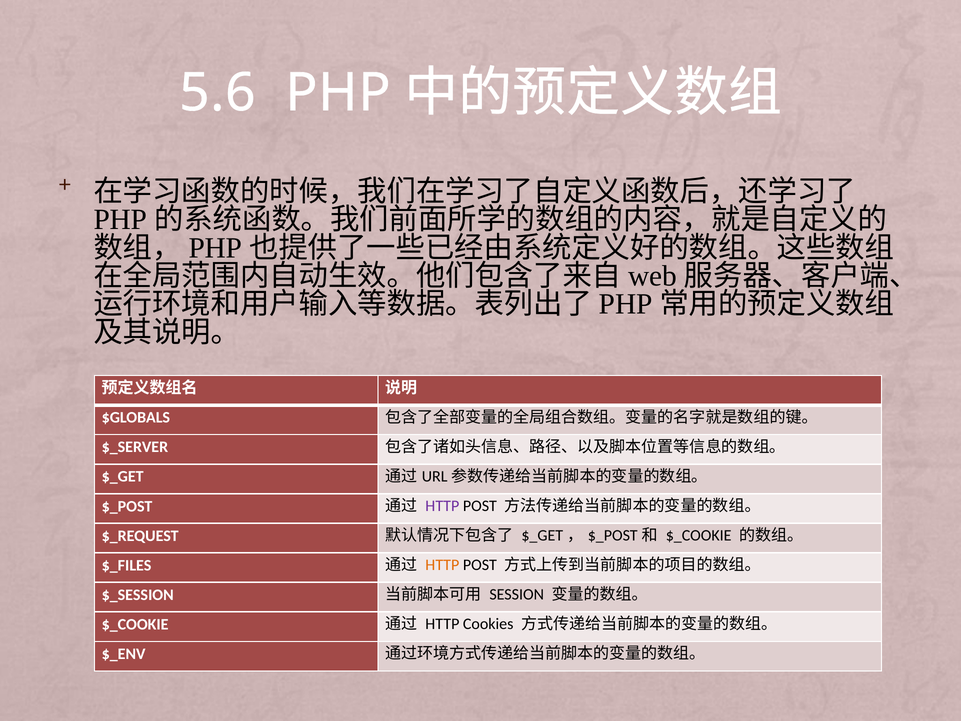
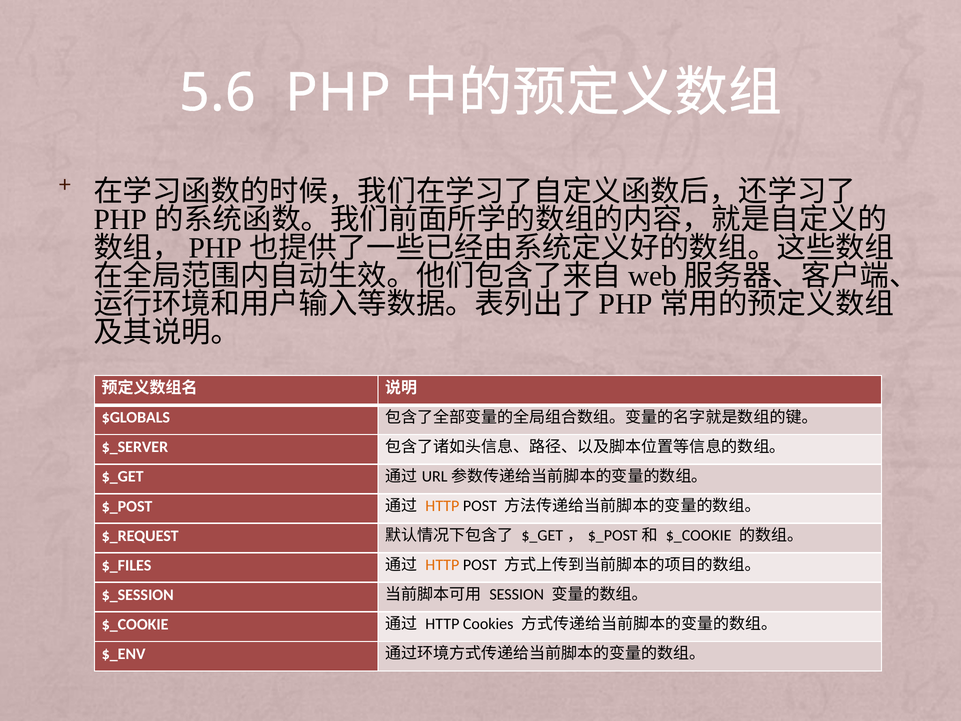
HTTP colour: purple -> orange (442, 506)
